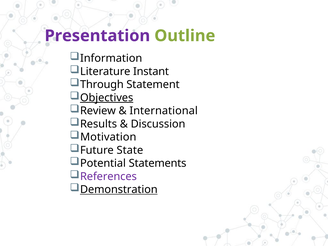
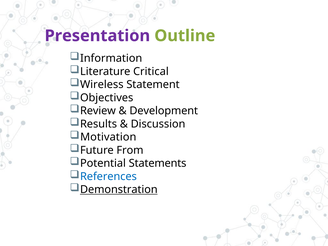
Instant: Instant -> Critical (151, 71)
Through: Through -> Wireless (102, 85)
Objectives underline: present -> none (107, 98)
International: International -> Development (164, 111)
State: State -> From (130, 150)
References colour: purple -> blue (108, 176)
